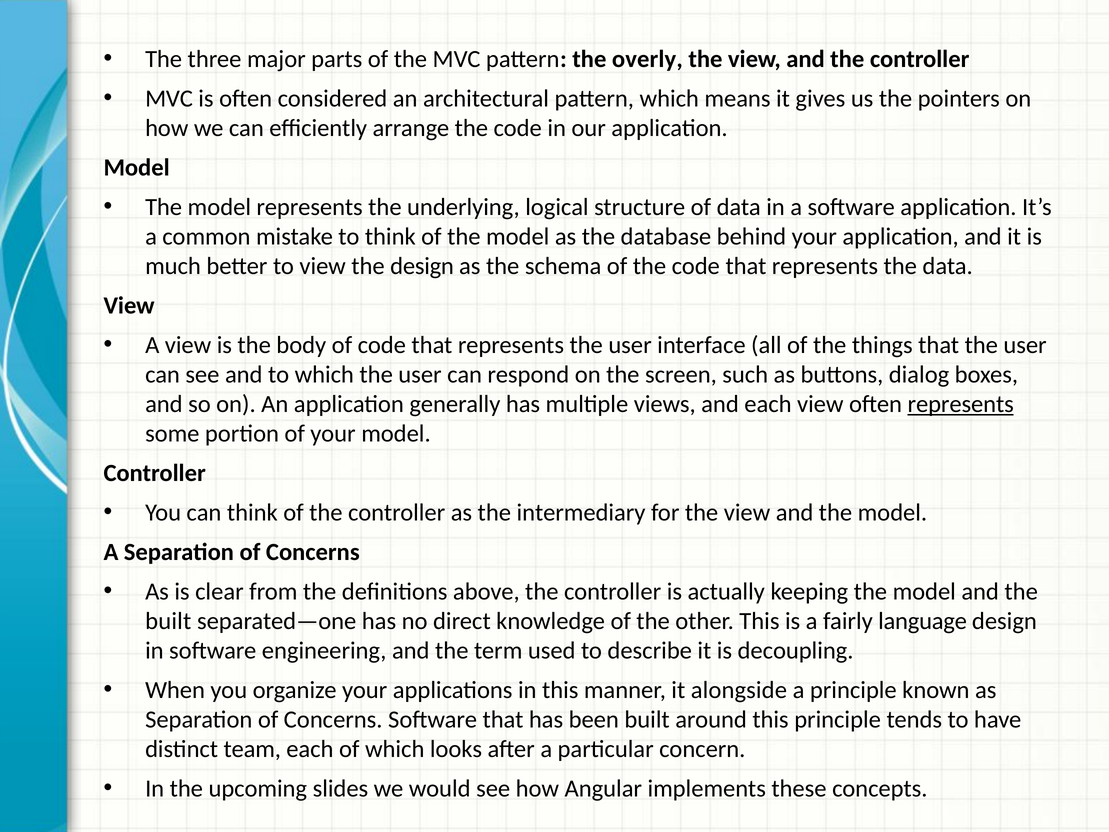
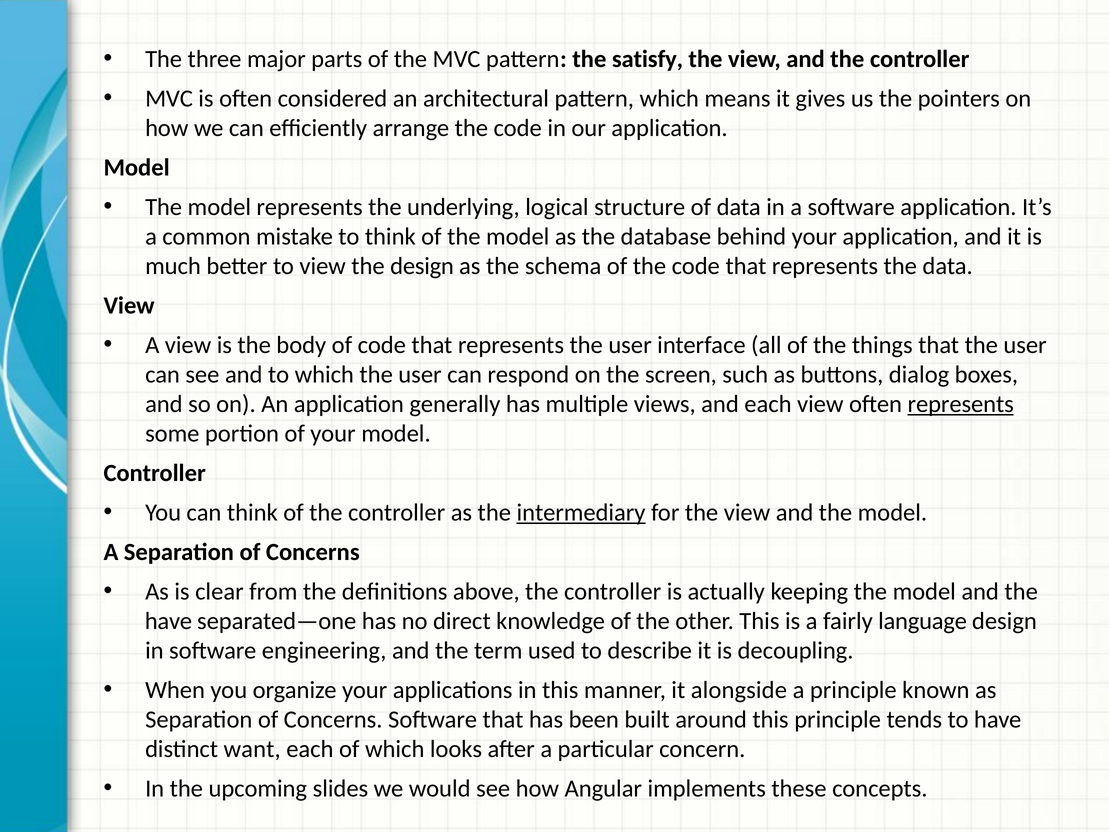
overly: overly -> satisfy (647, 59)
intermediary underline: none -> present (581, 512)
built: built -> have (168, 621)
team: team -> want (252, 749)
